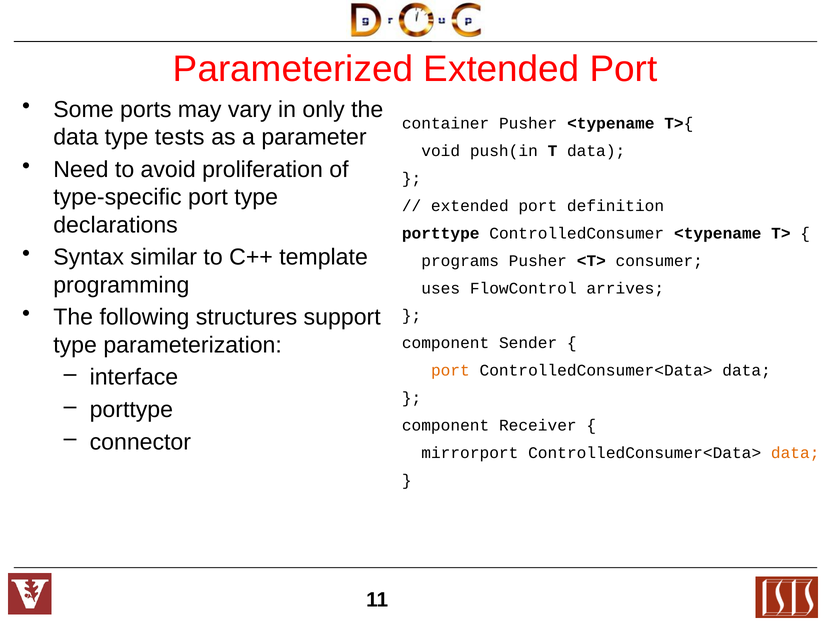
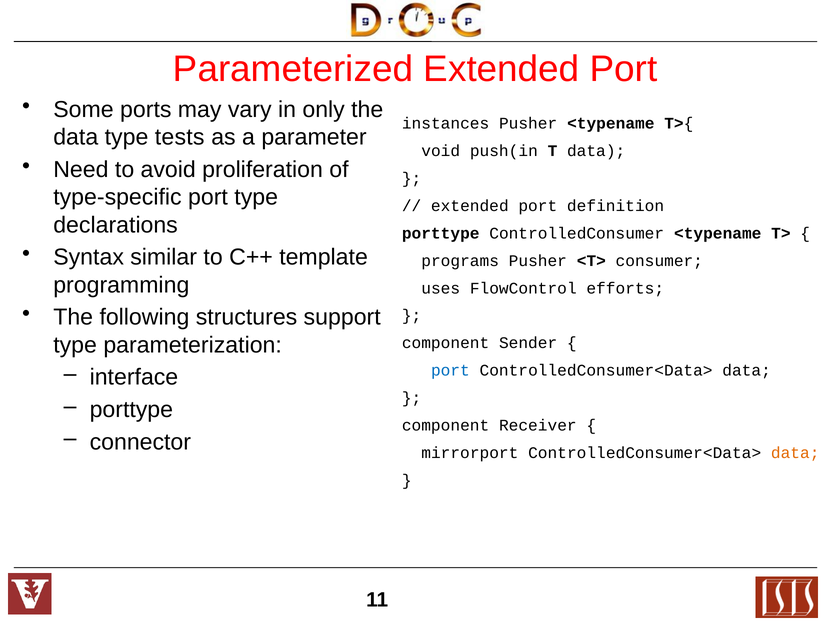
container: container -> instances (446, 123)
arrives: arrives -> efforts (625, 288)
port colour: orange -> blue (450, 371)
